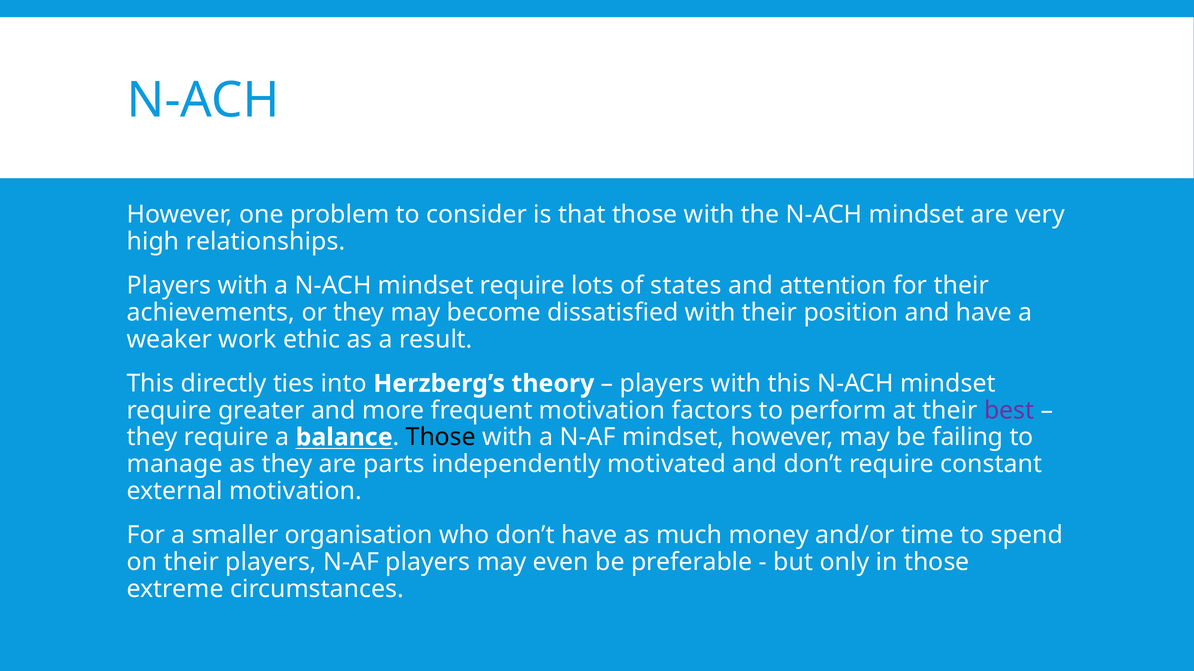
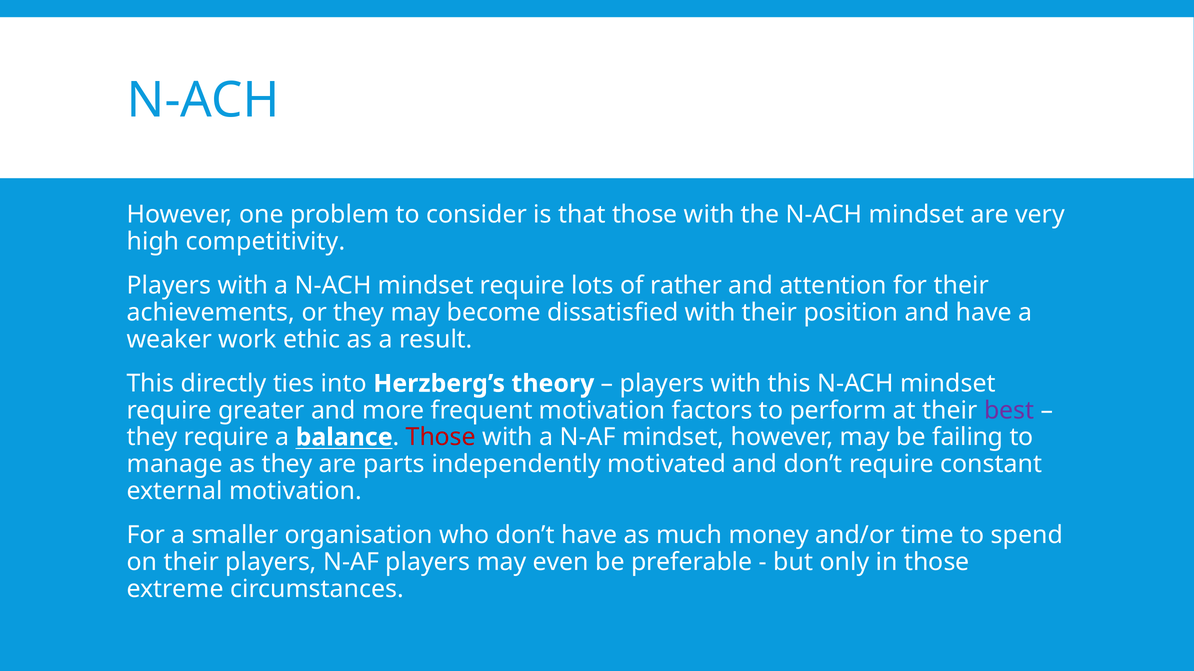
relationships: relationships -> competitivity (265, 242)
states: states -> rather (686, 286)
Those colour: black -> red (441, 438)
